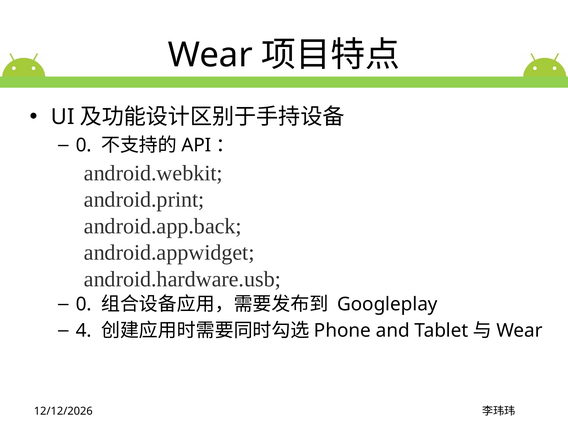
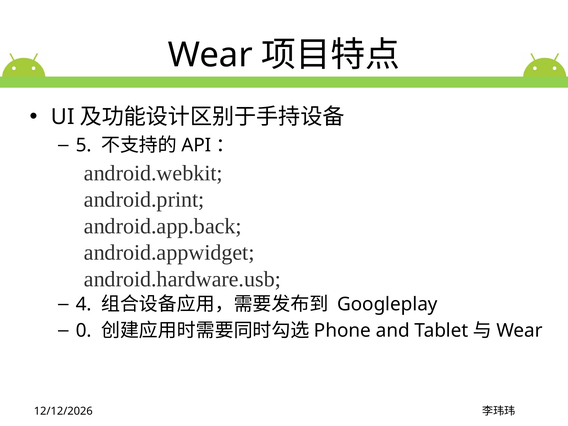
0: 0 -> 5 (84, 145)
0: 0 -> 4 (84, 304)
4: 4 -> 0 (84, 331)
